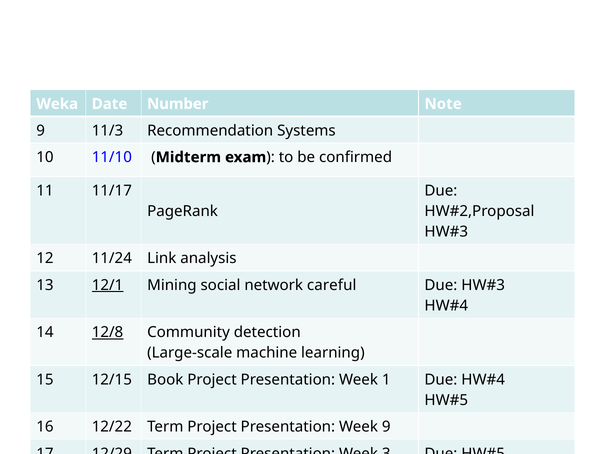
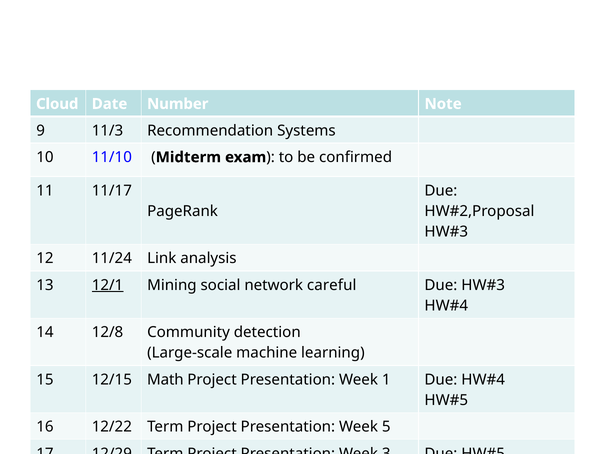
Weka: Weka -> Cloud (57, 104)
12/8 underline: present -> none (108, 332)
Book: Book -> Math (165, 379)
Week 9: 9 -> 5 (386, 427)
